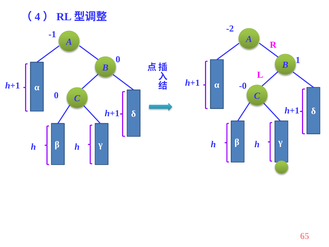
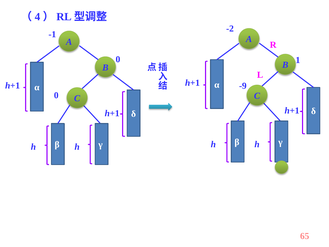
-0: -0 -> -9 (243, 86)
